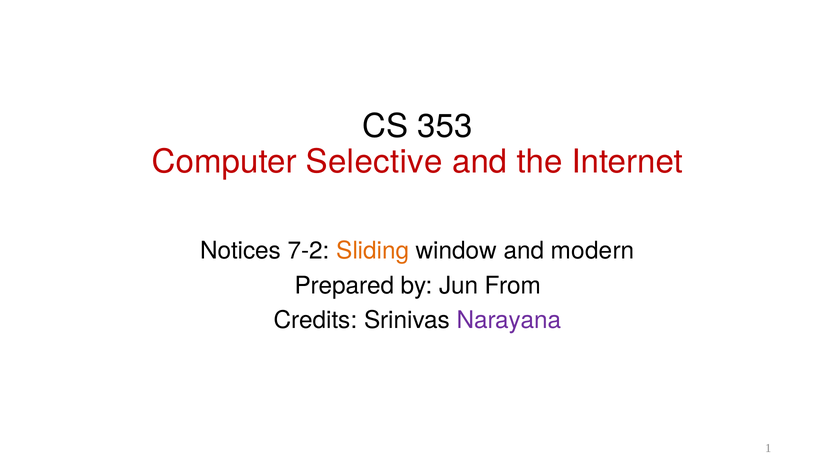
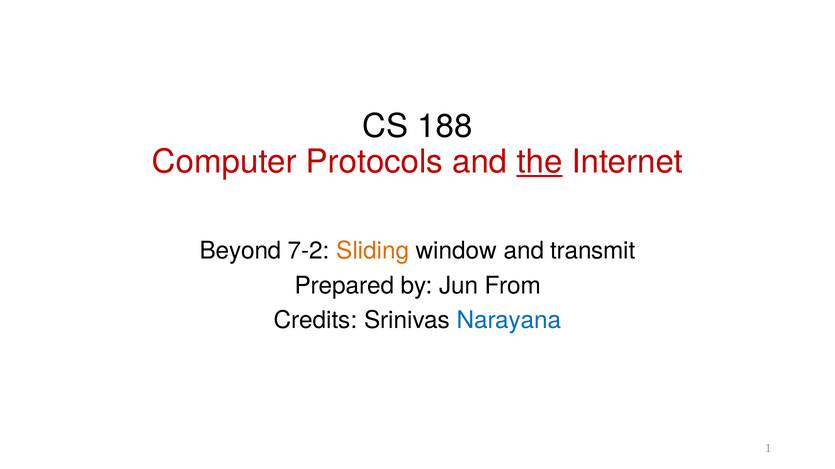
353: 353 -> 188 (445, 126)
Selective: Selective -> Protocols (374, 162)
the underline: none -> present (539, 162)
Notices: Notices -> Beyond (241, 251)
modern: modern -> transmit (593, 251)
Narayana colour: purple -> blue (509, 321)
